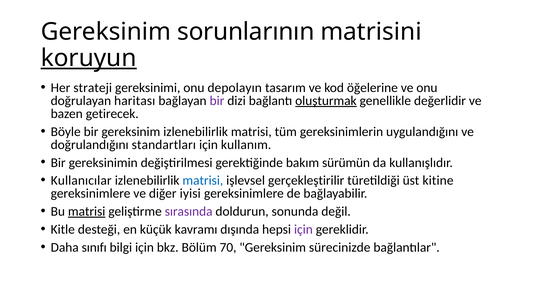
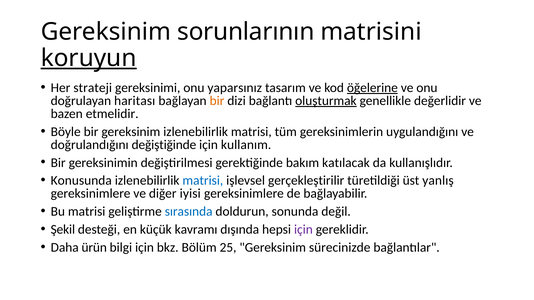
depolayın: depolayın -> yaparsınız (235, 88)
öğelerine underline: none -> present (372, 88)
bir colour: purple -> orange (217, 101)
getirecek: getirecek -> etmelidir (112, 114)
standartları: standartları -> değiştiğinde (164, 145)
sürümün: sürümün -> katılacak (346, 163)
Kullanıcılar: Kullanıcılar -> Konusunda (81, 181)
kitine: kitine -> yanlış (438, 181)
matrisi underline: present -> none (87, 212)
sırasında colour: purple -> blue (189, 212)
Kitle: Kitle -> Şekil (63, 230)
sınıfı: sınıfı -> ürün (94, 248)
70: 70 -> 25 (228, 248)
